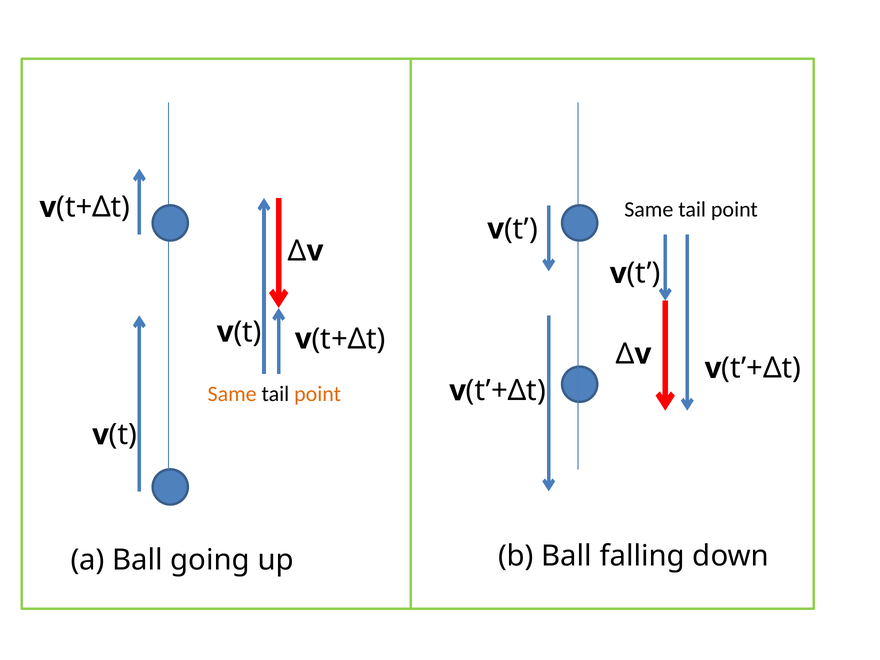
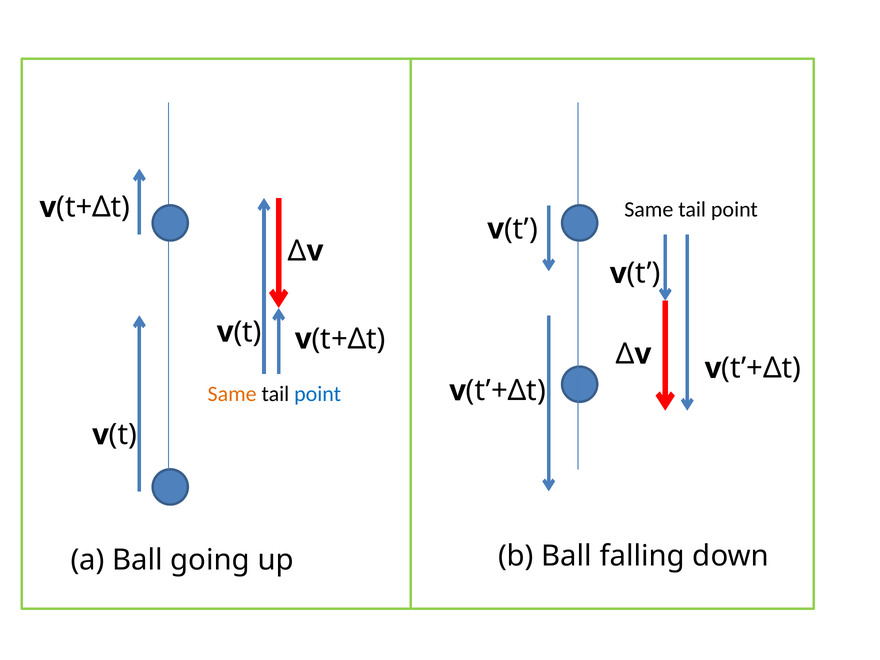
point colour: orange -> blue (318, 394)
